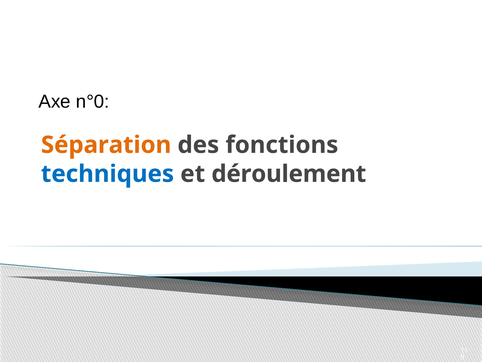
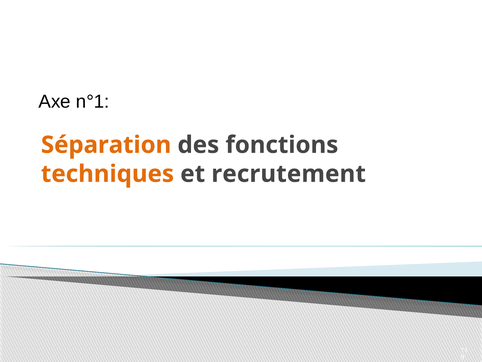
n°0: n°0 -> n°1 (93, 102)
techniques colour: blue -> orange (107, 174)
déroulement: déroulement -> recrutement (289, 174)
